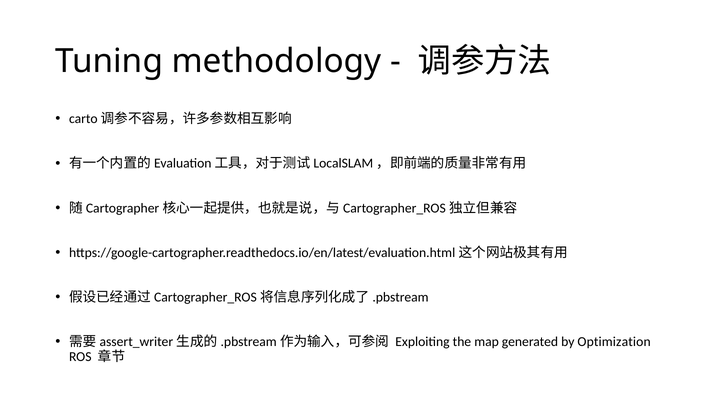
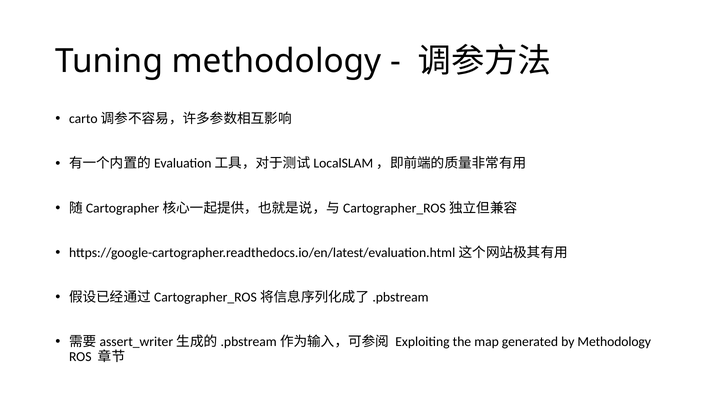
by Optimization: Optimization -> Methodology (614, 342)
